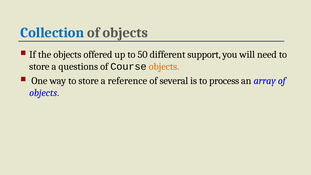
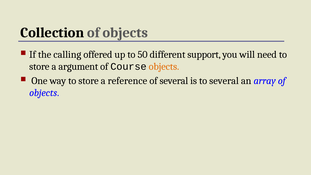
Collection colour: blue -> black (52, 33)
the objects: objects -> calling (67, 55)
questions: questions -> argument (78, 67)
to process: process -> several (224, 81)
